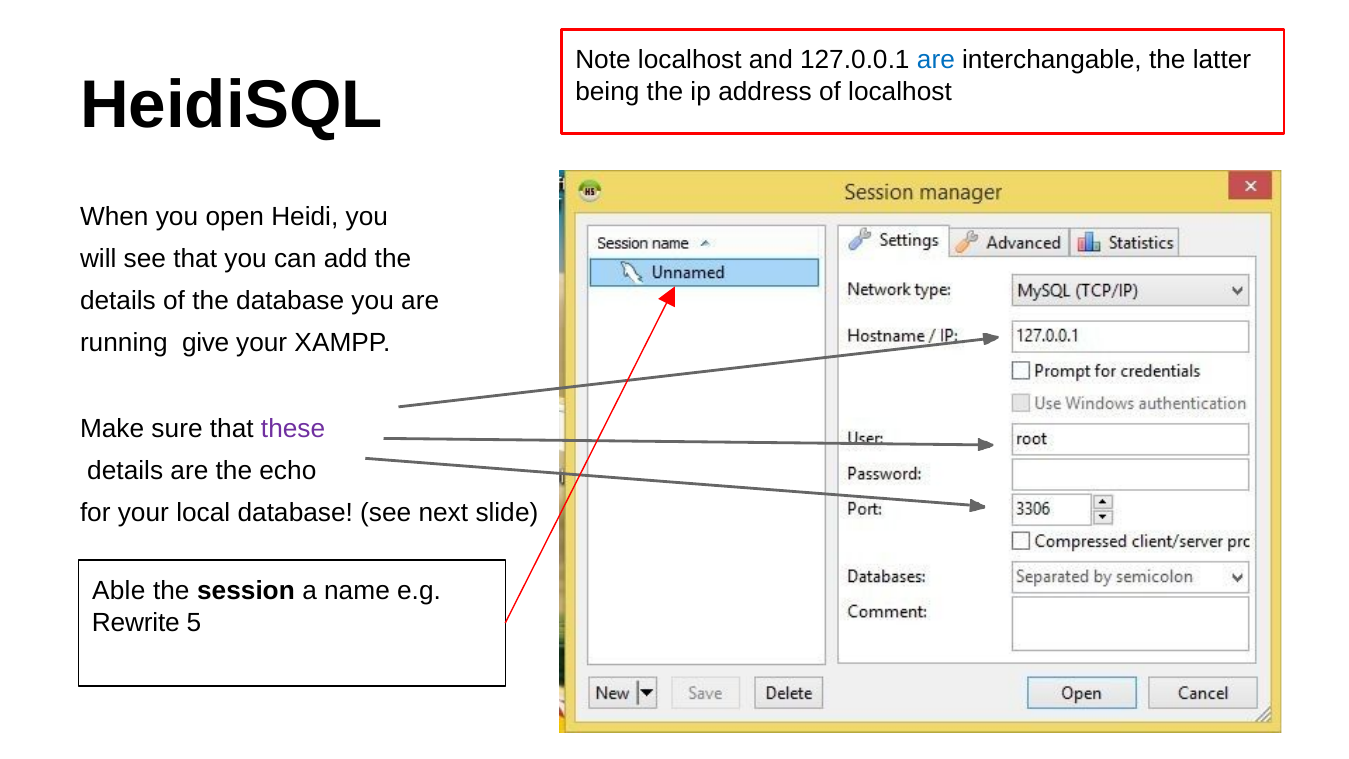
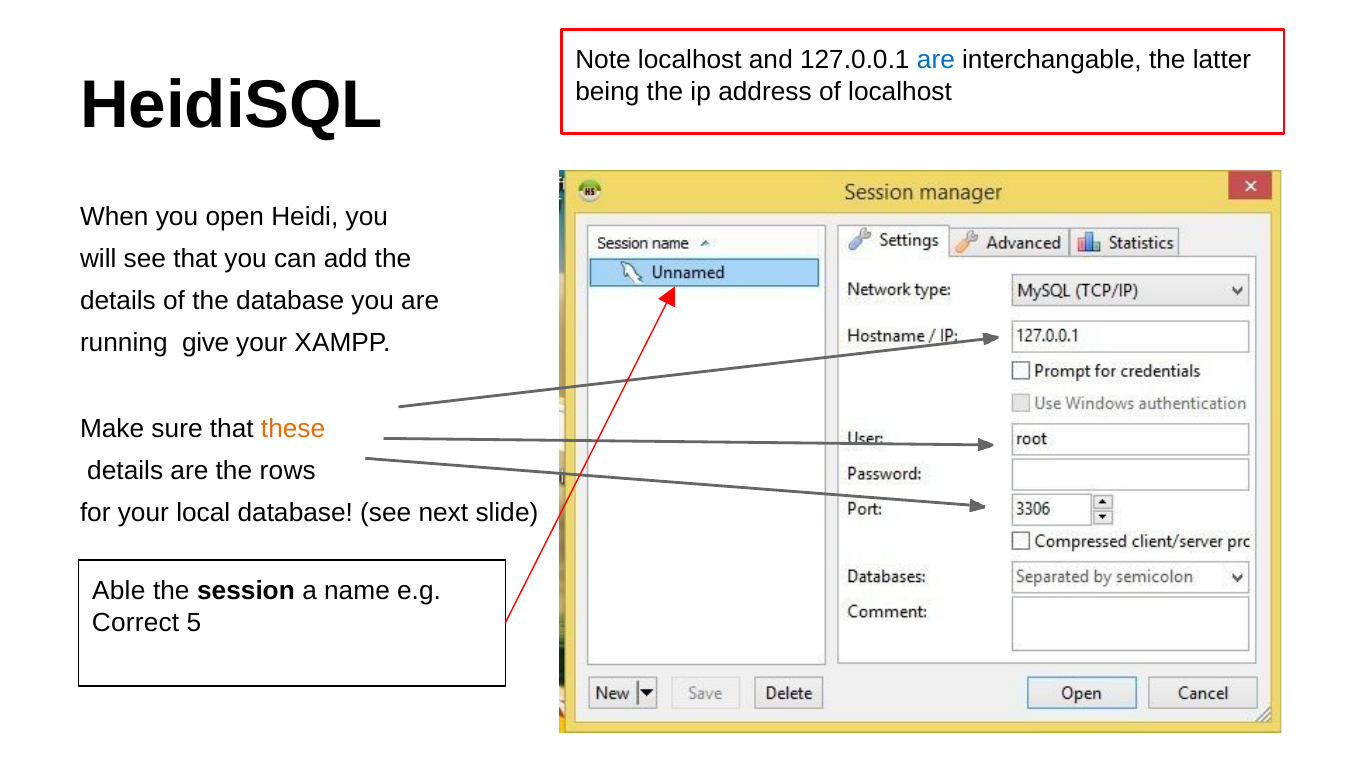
these colour: purple -> orange (293, 429)
echo: echo -> rows (288, 470)
Rewrite: Rewrite -> Correct (136, 623)
